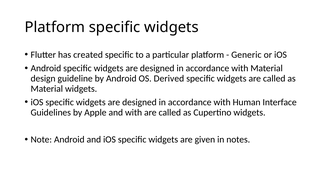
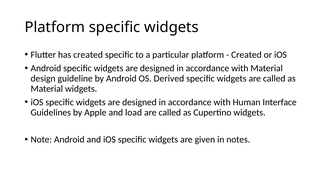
Generic: Generic -> Created (246, 55)
and with: with -> load (134, 112)
